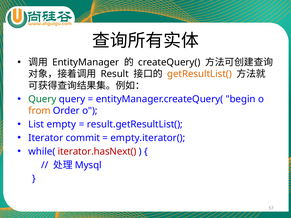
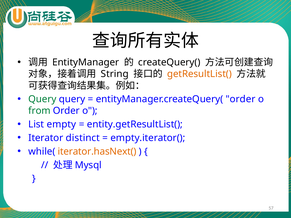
Result: Result -> String (115, 74)
entityManager.createQuery( begin: begin -> order (241, 99)
from colour: orange -> green (39, 111)
result.getResultList(: result.getResultList( -> entity.getResultList( (135, 124)
commit: commit -> distinct (83, 138)
iterator.hasNext( colour: red -> orange (97, 152)
